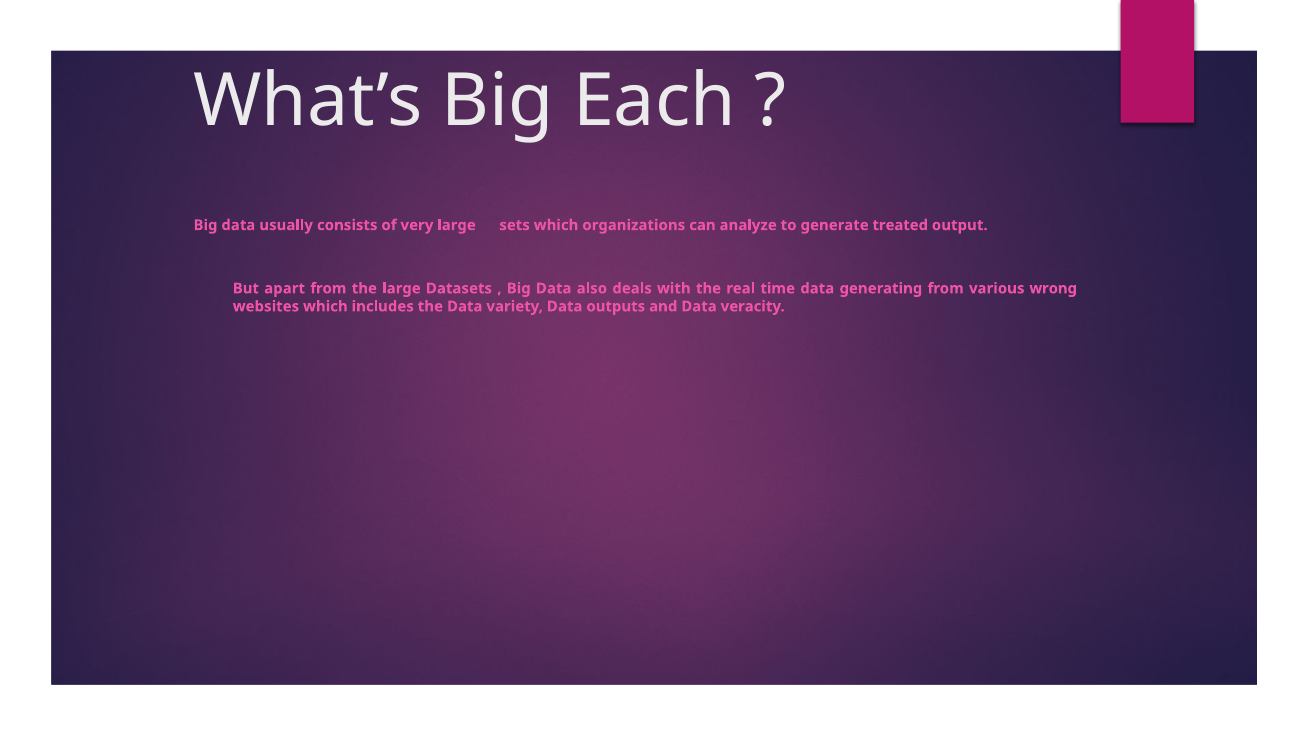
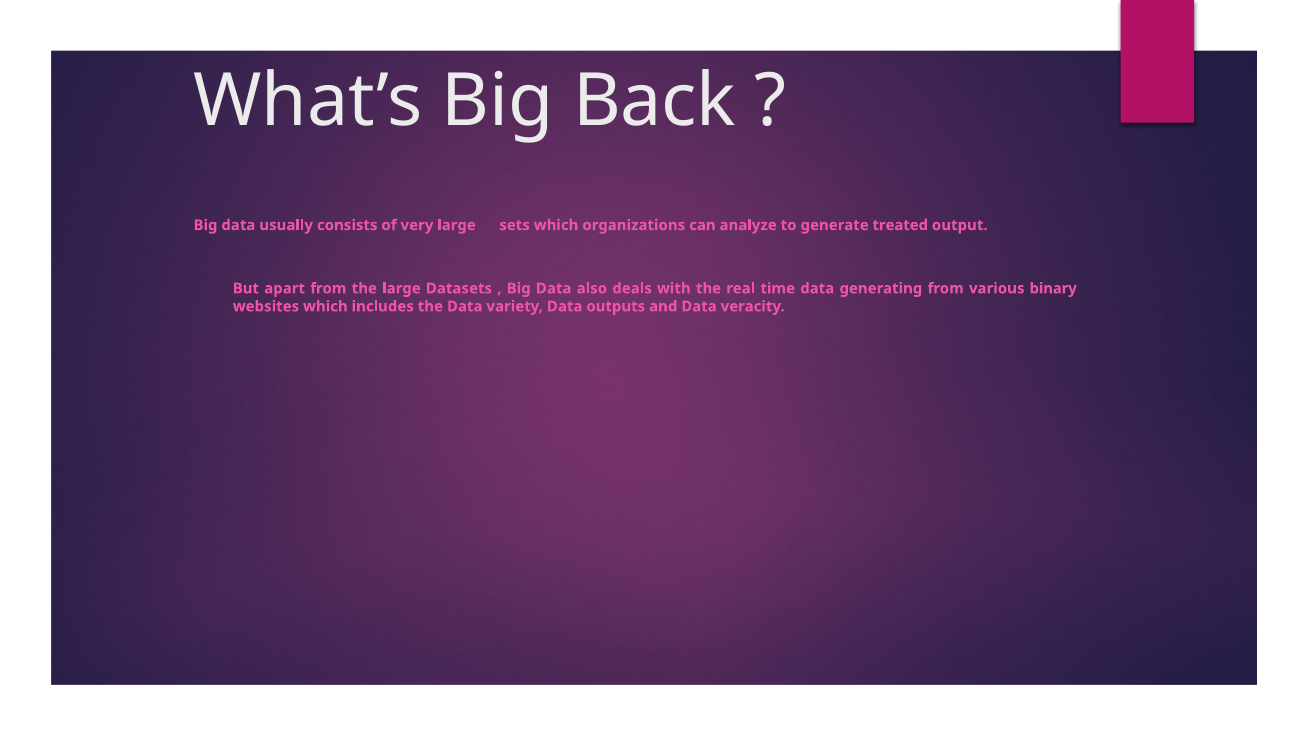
Each: Each -> Back (655, 101)
wrong: wrong -> binary (1053, 289)
